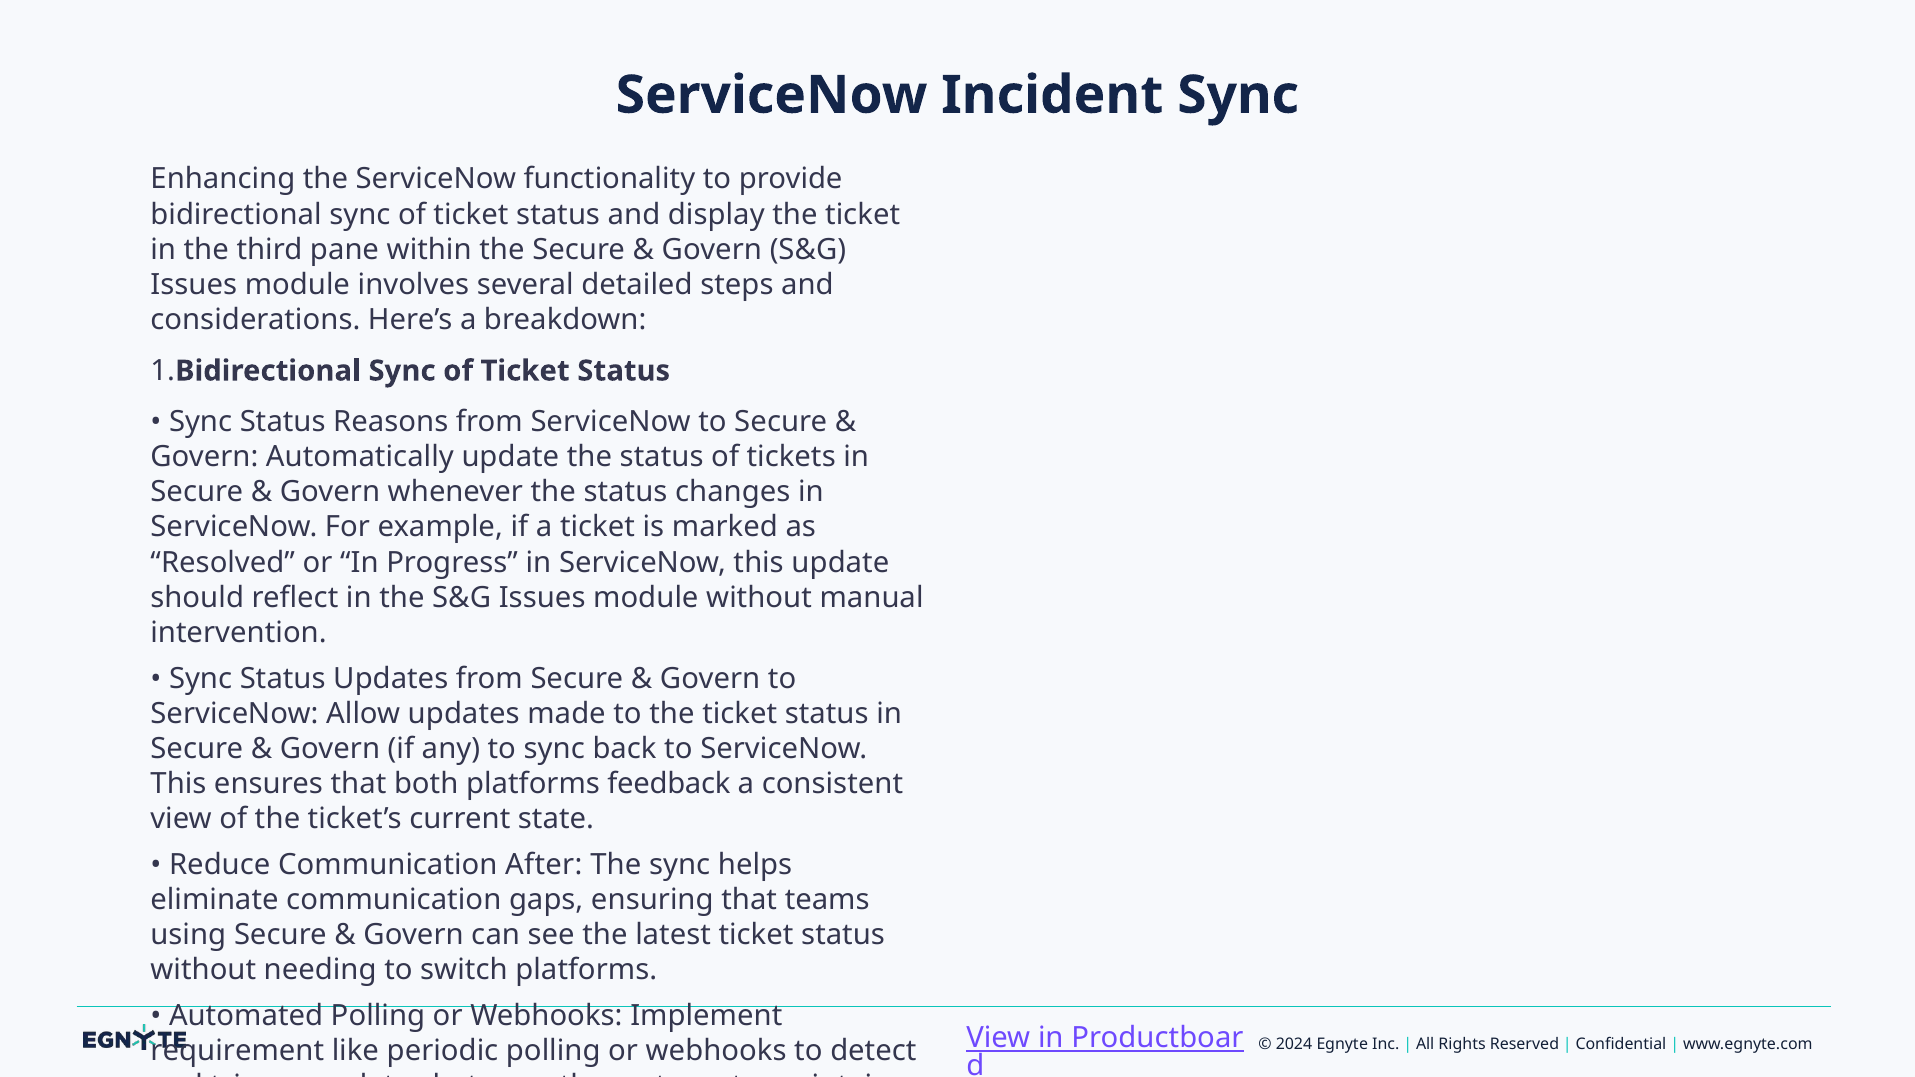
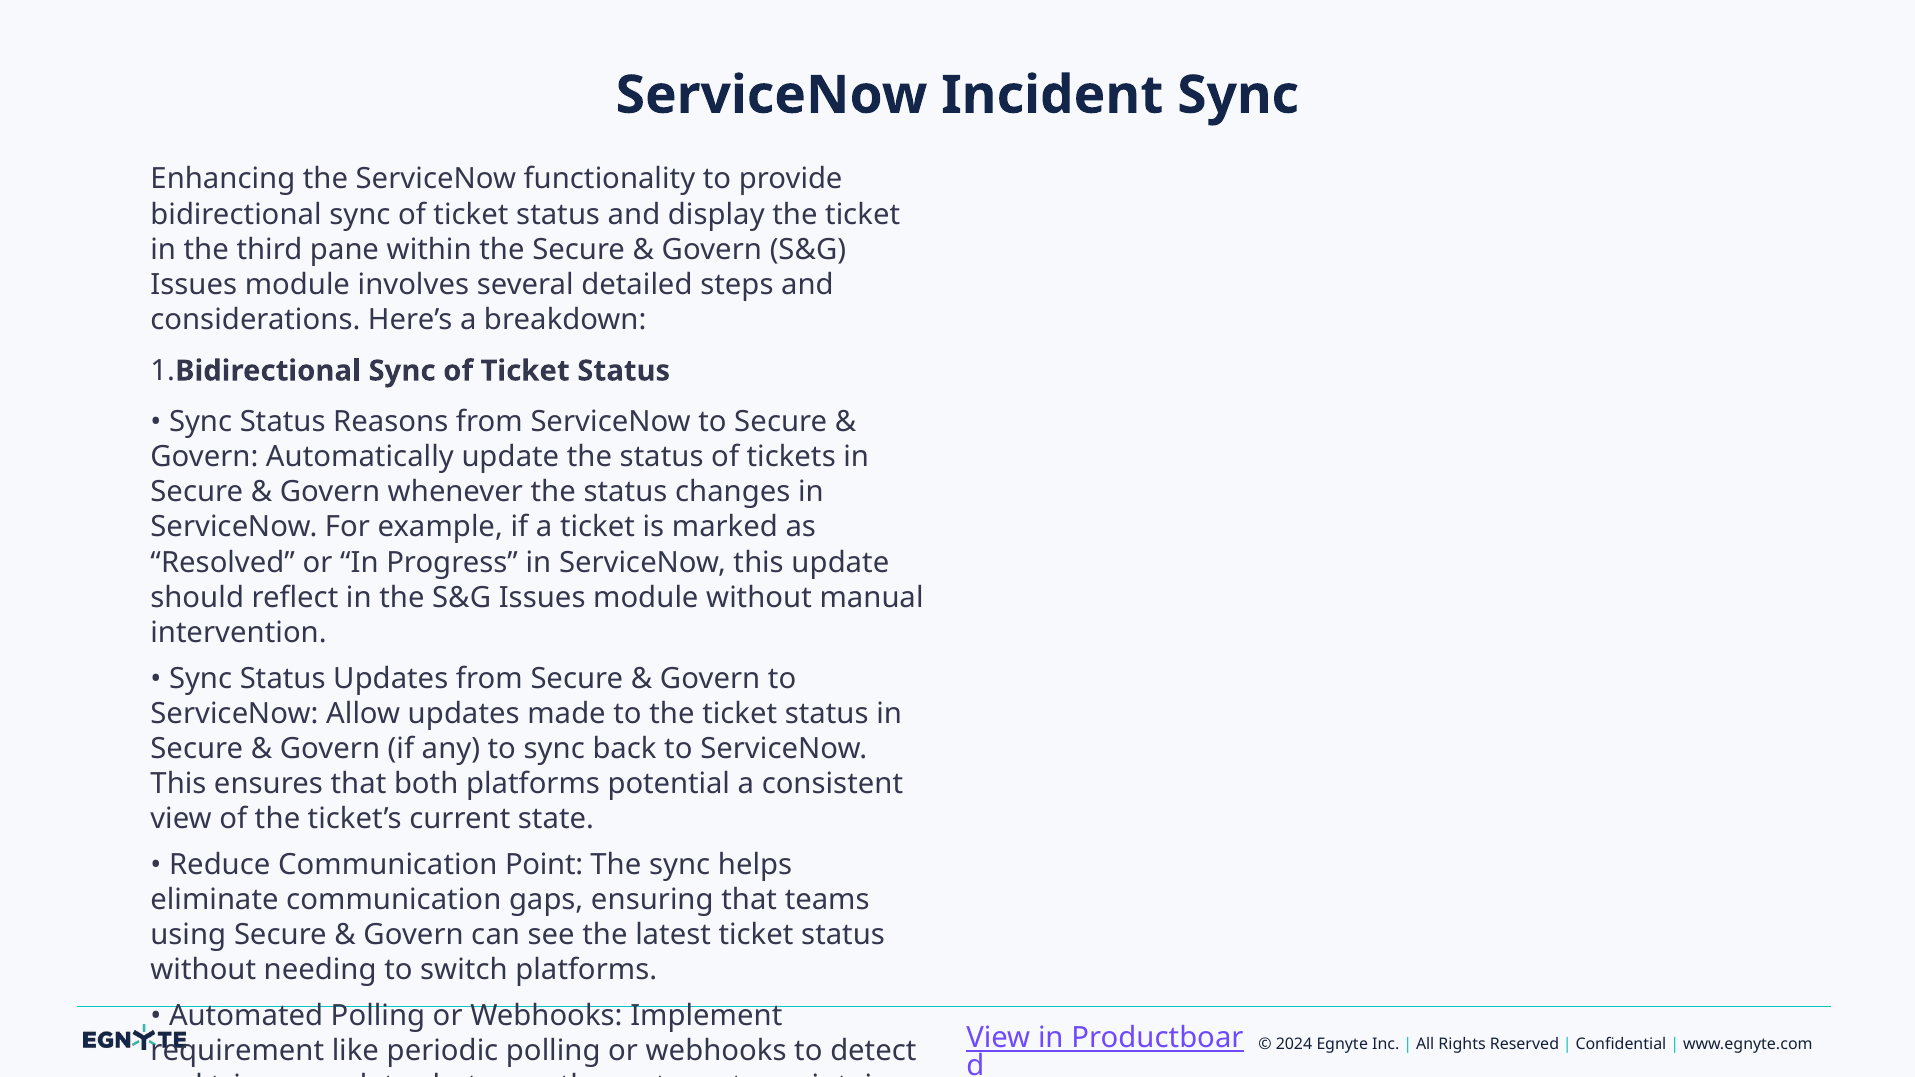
feedback: feedback -> potential (669, 784)
After: After -> Point (544, 865)
